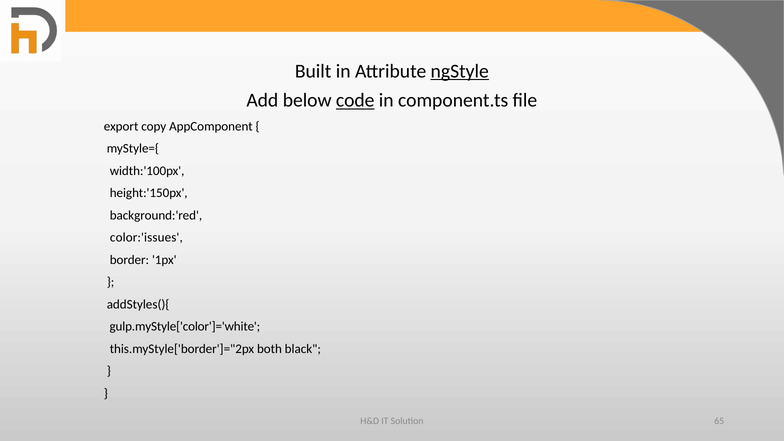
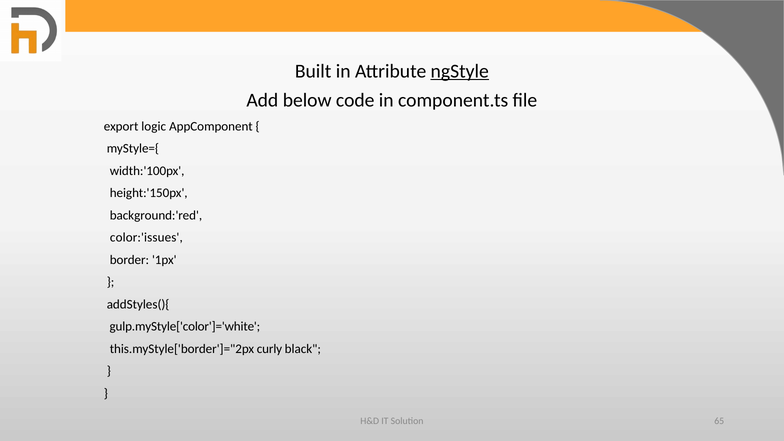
code underline: present -> none (355, 100)
copy: copy -> logic (154, 126)
both: both -> curly (270, 349)
